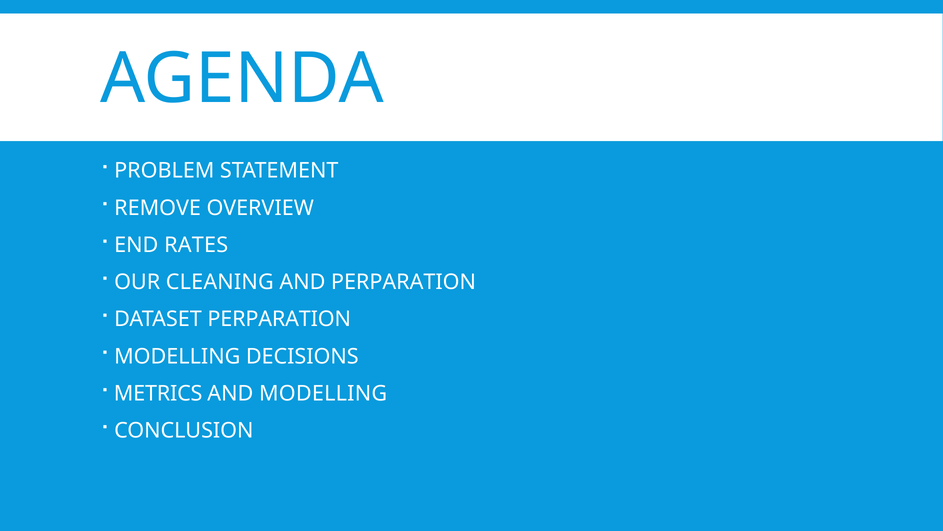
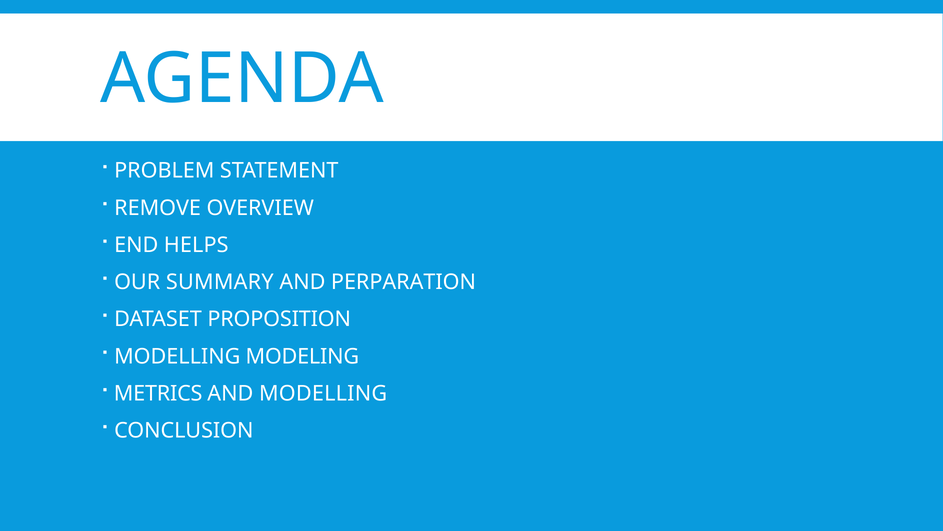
RATES: RATES -> HELPS (196, 245)
CLEANING: CLEANING -> SUMMARY (220, 282)
DATASET PERPARATION: PERPARATION -> PROPOSITION (279, 319)
DECISIONS: DECISIONS -> MODELING (302, 356)
